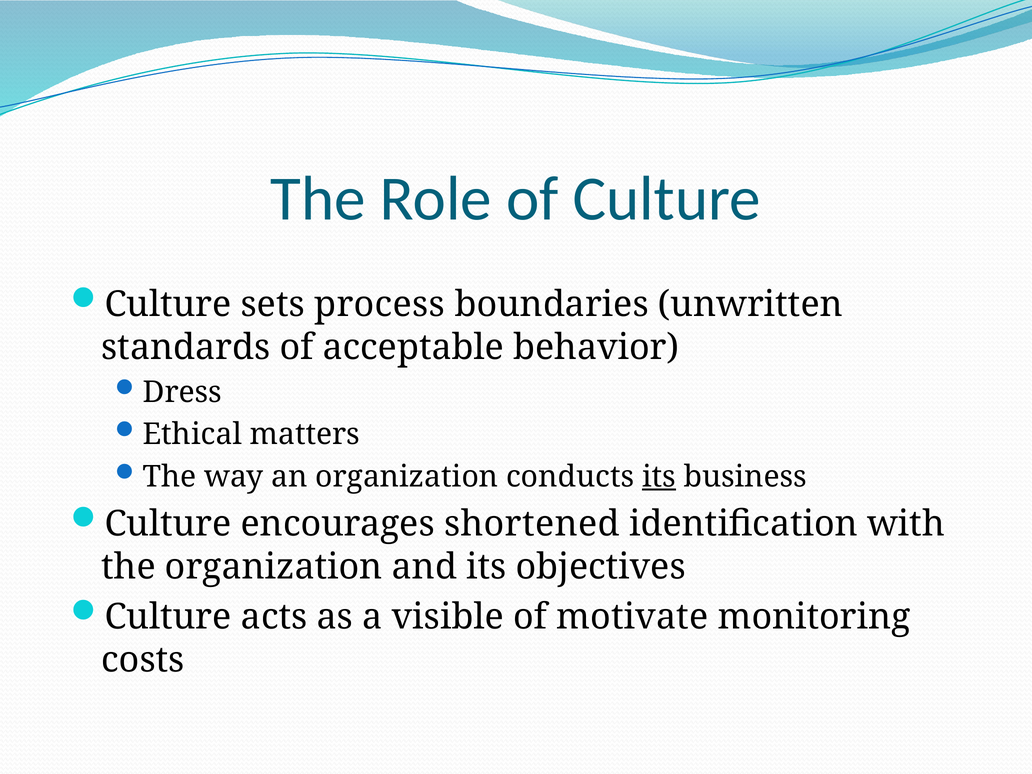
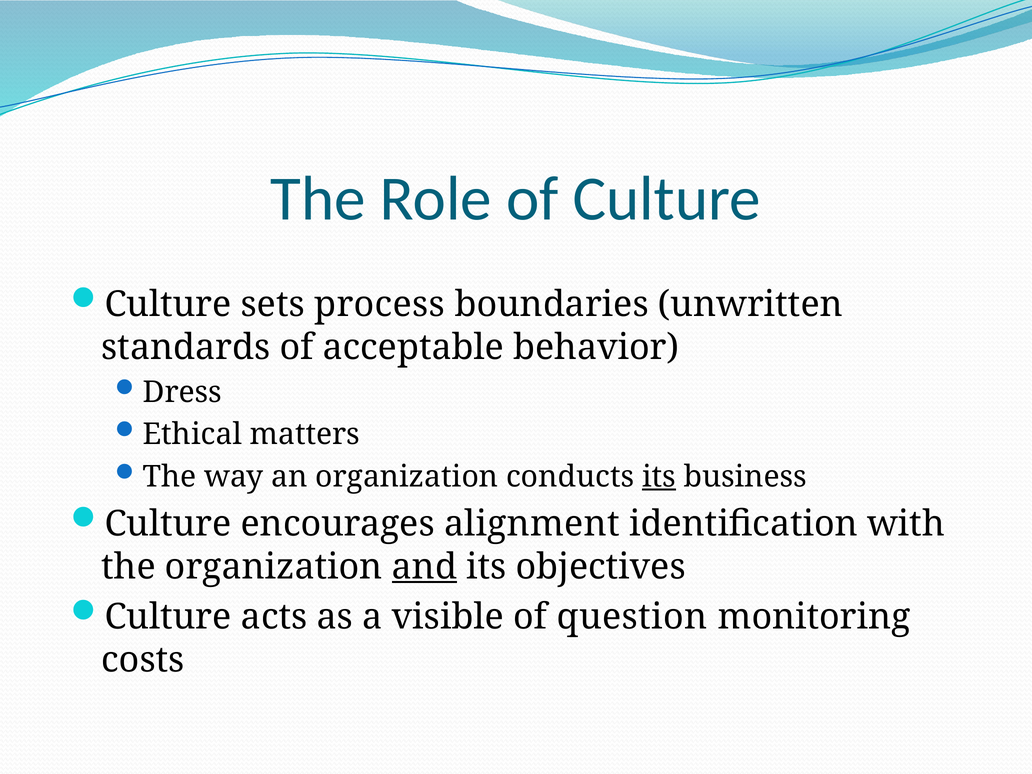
shortened: shortened -> alignment (532, 524)
and underline: none -> present (424, 567)
motivate: motivate -> question (632, 617)
